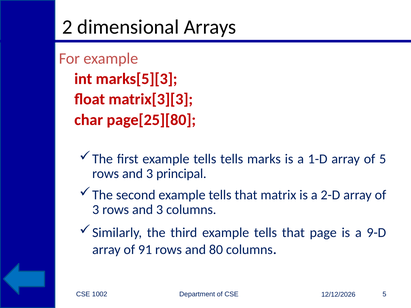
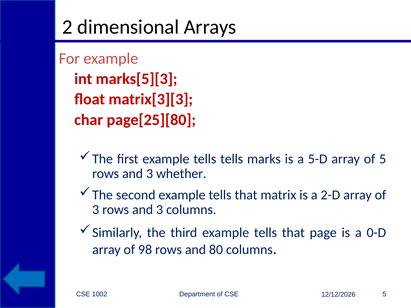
1-D: 1-D -> 5-D (318, 159)
principal: principal -> whether (181, 174)
9-D: 9-D -> 0-D (376, 233)
91: 91 -> 98 (145, 250)
